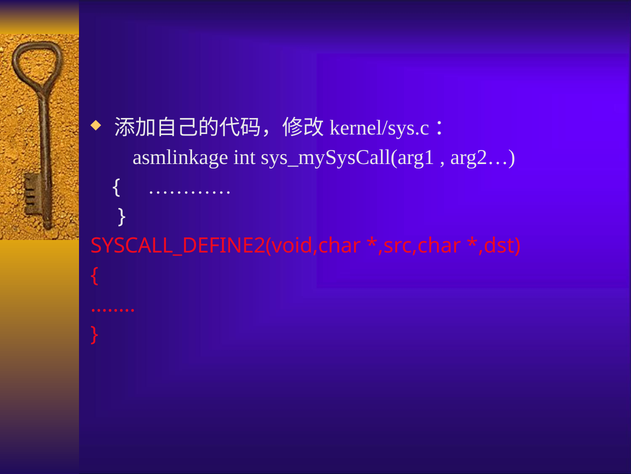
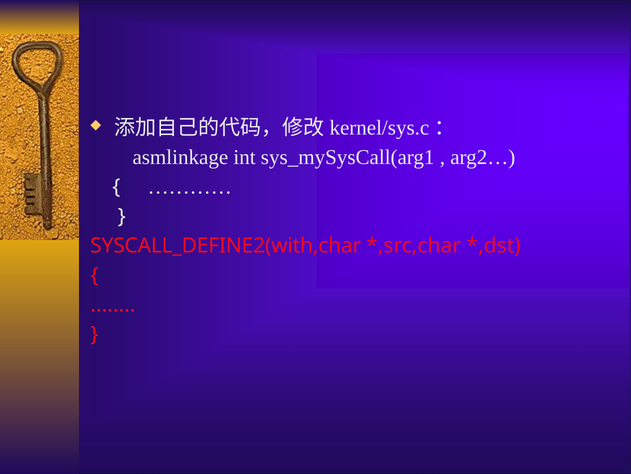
SYSCALL_DEFINE2(void,char: SYSCALL_DEFINE2(void,char -> SYSCALL_DEFINE2(with,char (226, 245)
